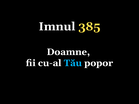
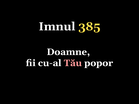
Tău colour: light blue -> pink (73, 63)
